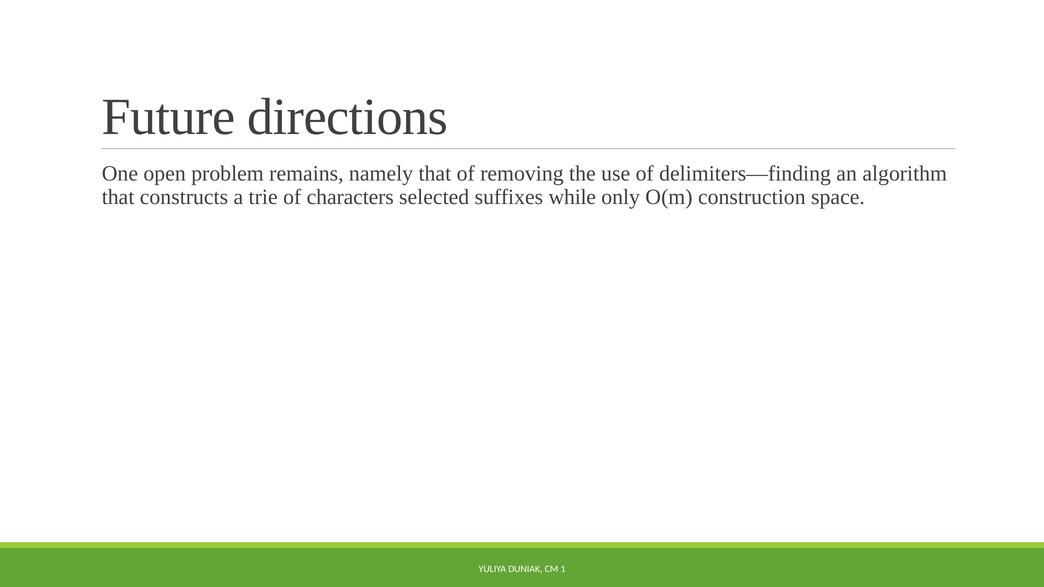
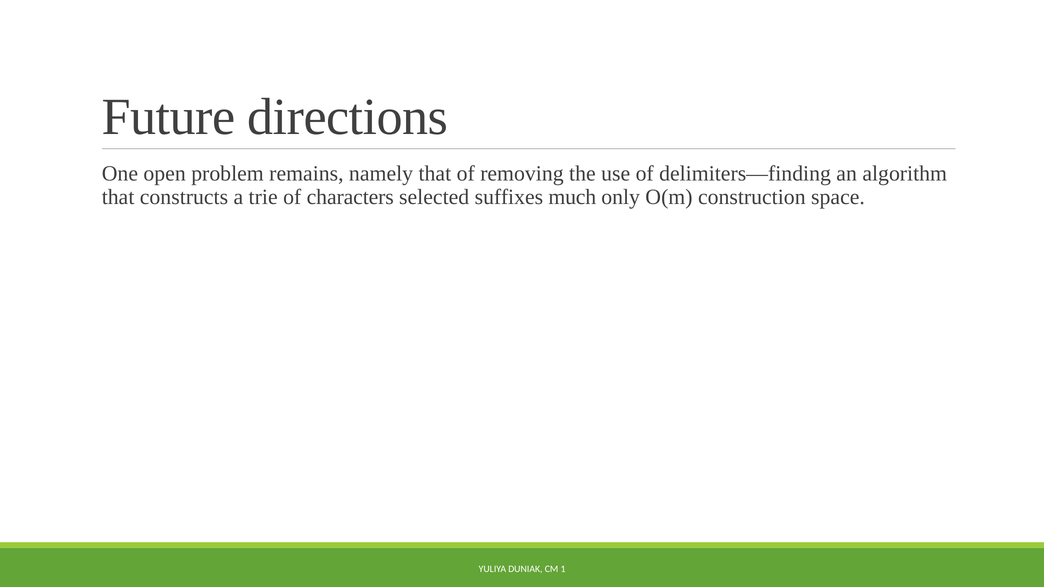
while: while -> much (572, 197)
